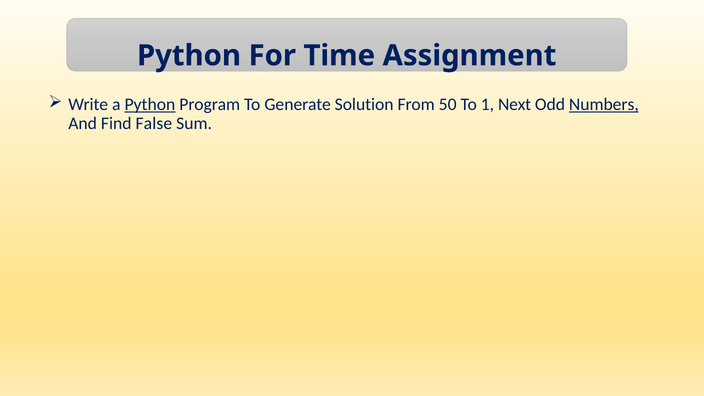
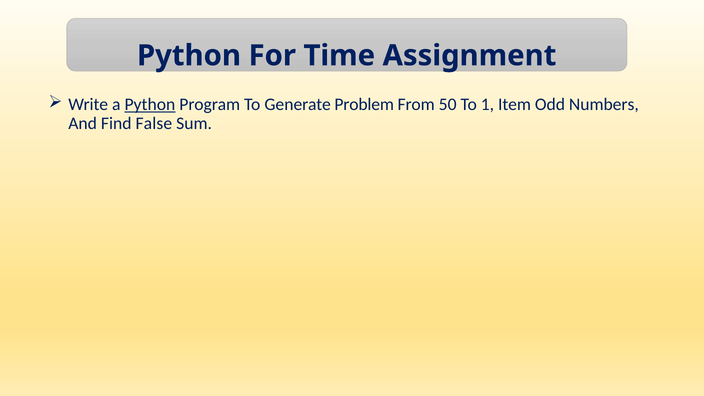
Solution: Solution -> Problem (364, 105)
Next: Next -> Item (515, 105)
Numbers underline: present -> none (604, 105)
